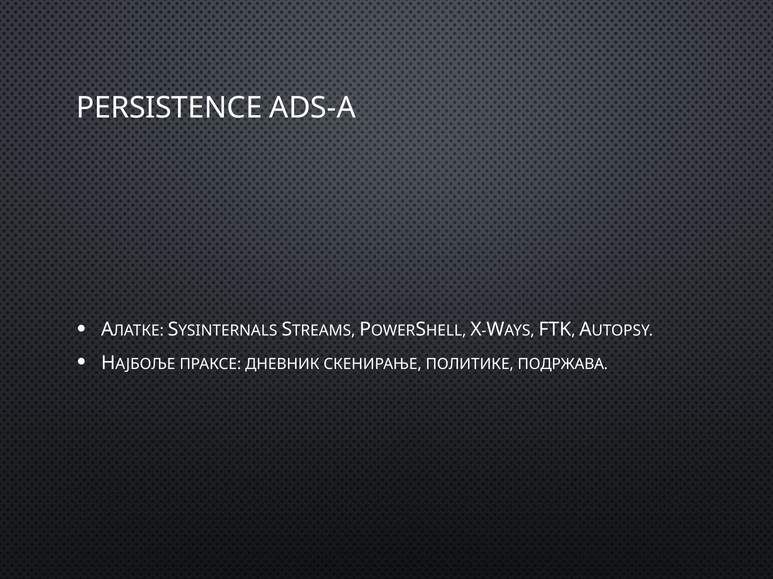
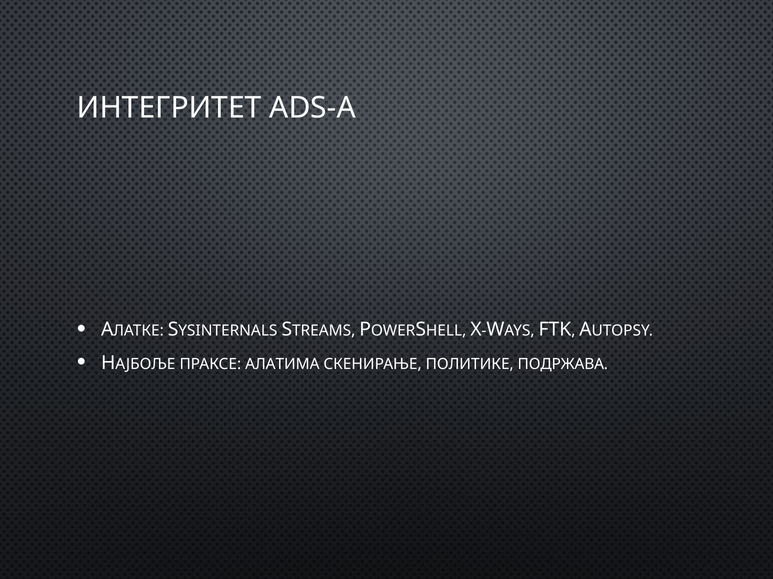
PERSISTENCE: PERSISTENCE -> ИНТЕГРИТЕТ (169, 108)
ДНЕВНИК: ДНЕВНИК -> АЛАТИМА (282, 364)
